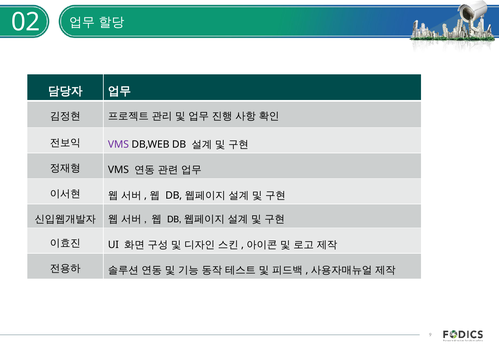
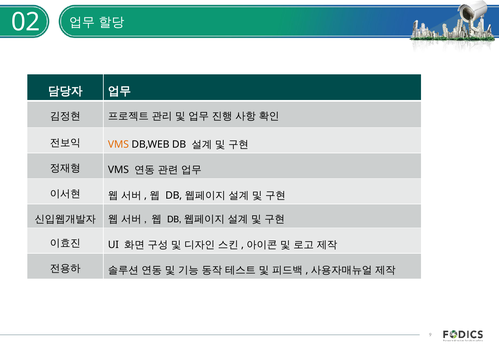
VMS colour: purple -> orange (118, 144)
